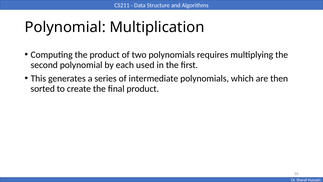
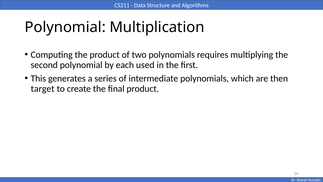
sorted: sorted -> target (43, 89)
